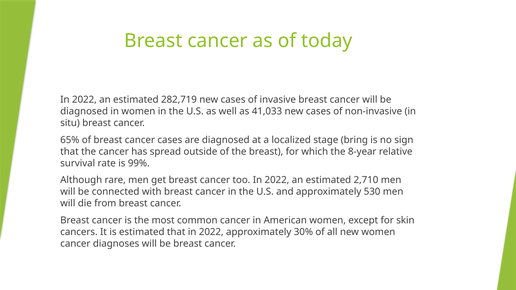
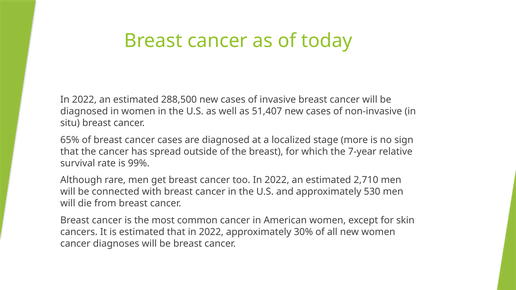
282,719: 282,719 -> 288,500 (179, 100)
41,033: 41,033 -> 51,407 (267, 111)
bring: bring -> more (354, 140)
8-year: 8-year -> 7-year (362, 152)
